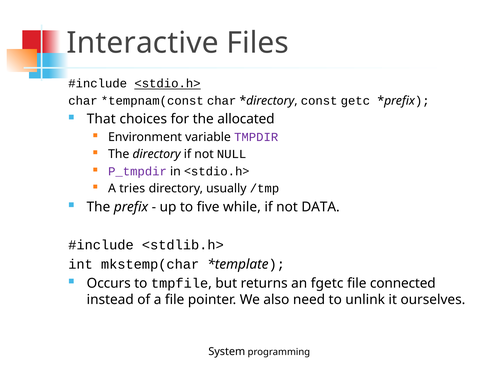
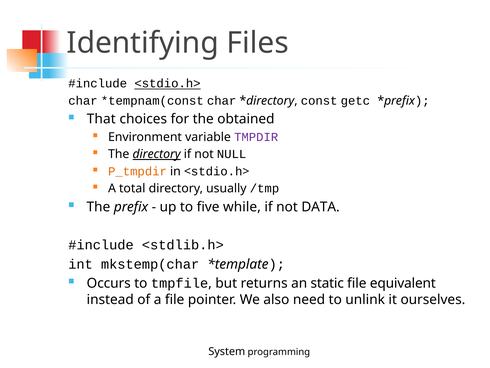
Interactive: Interactive -> Identifying (143, 43)
allocated: allocated -> obtained (246, 119)
directory underline: none -> present (157, 154)
P_tmpdir colour: purple -> orange (137, 171)
tries: tries -> total (132, 188)
fgetc: fgetc -> static (327, 283)
connected: connected -> equivalent (403, 283)
